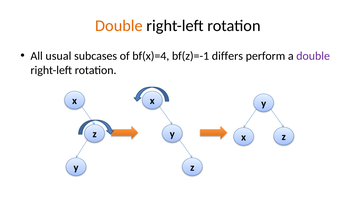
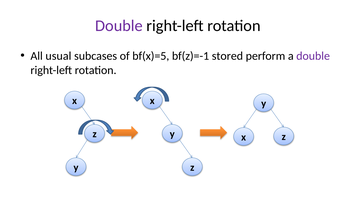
Double colour: orange -> purple (119, 26)
bf(x)=4: bf(x)=4 -> bf(x)=5 (151, 56)
differs: differs -> stored (227, 56)
